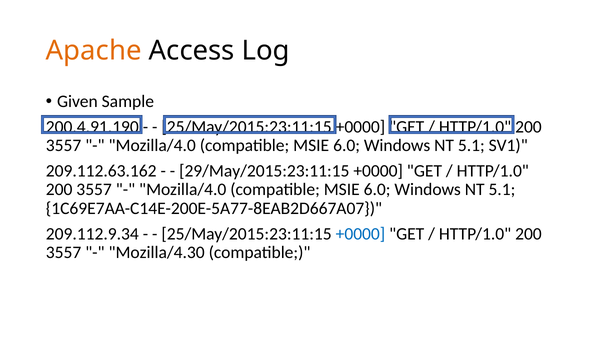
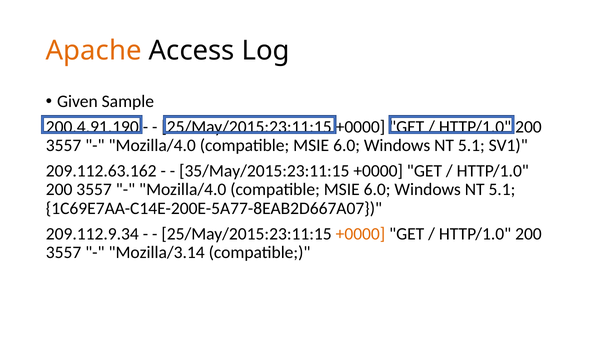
29/May/2015:23:11:15: 29/May/2015:23:11:15 -> 35/May/2015:23:11:15 (264, 171)
+0000 colour: blue -> orange (360, 234)
Mozilla/4.30: Mozilla/4.30 -> Mozilla/3.14 (157, 253)
